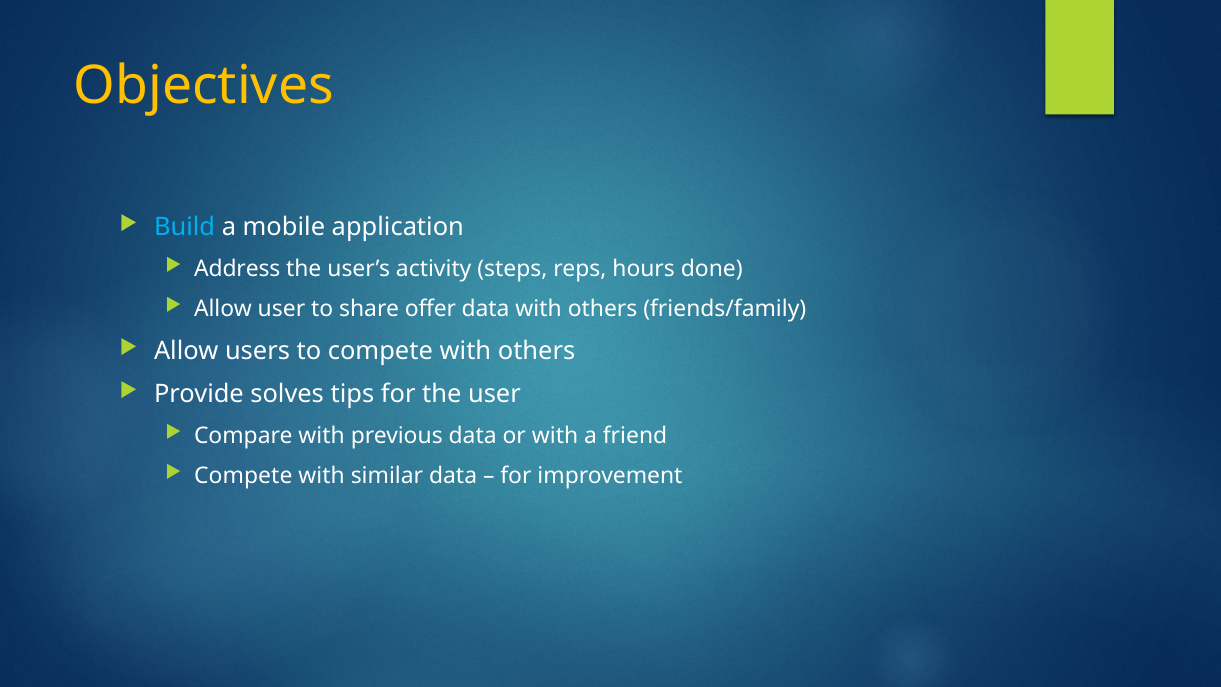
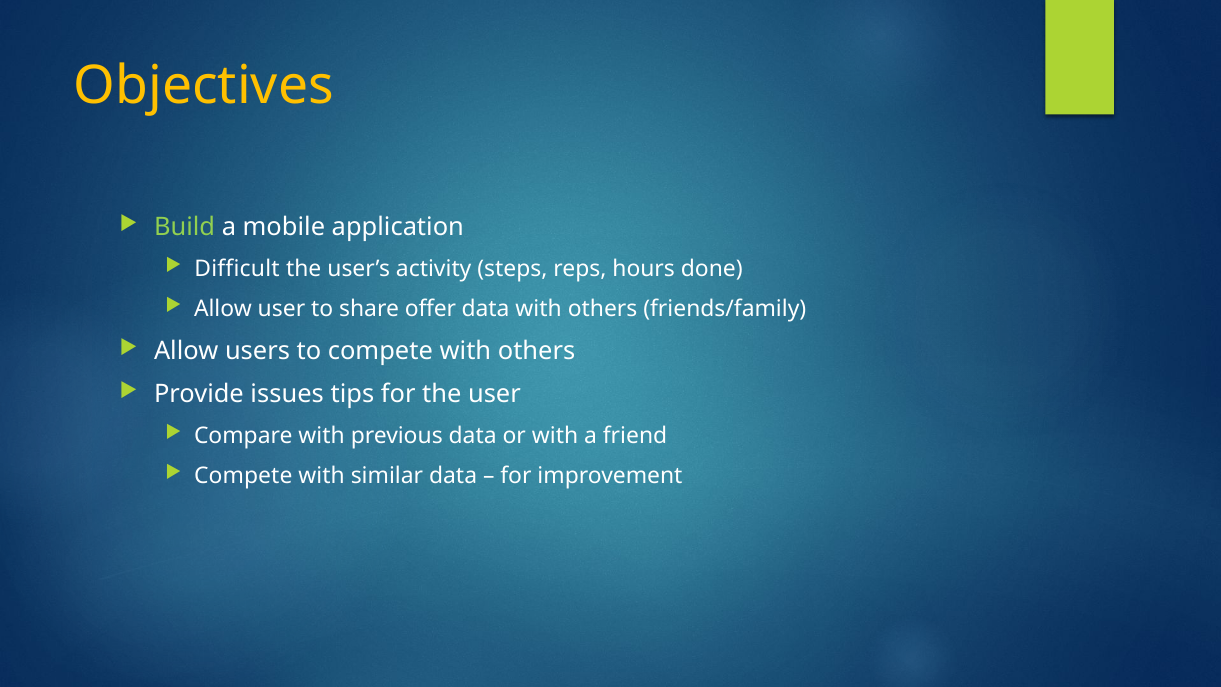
Build colour: light blue -> light green (185, 227)
Address: Address -> Difficult (237, 269)
solves: solves -> issues (287, 394)
